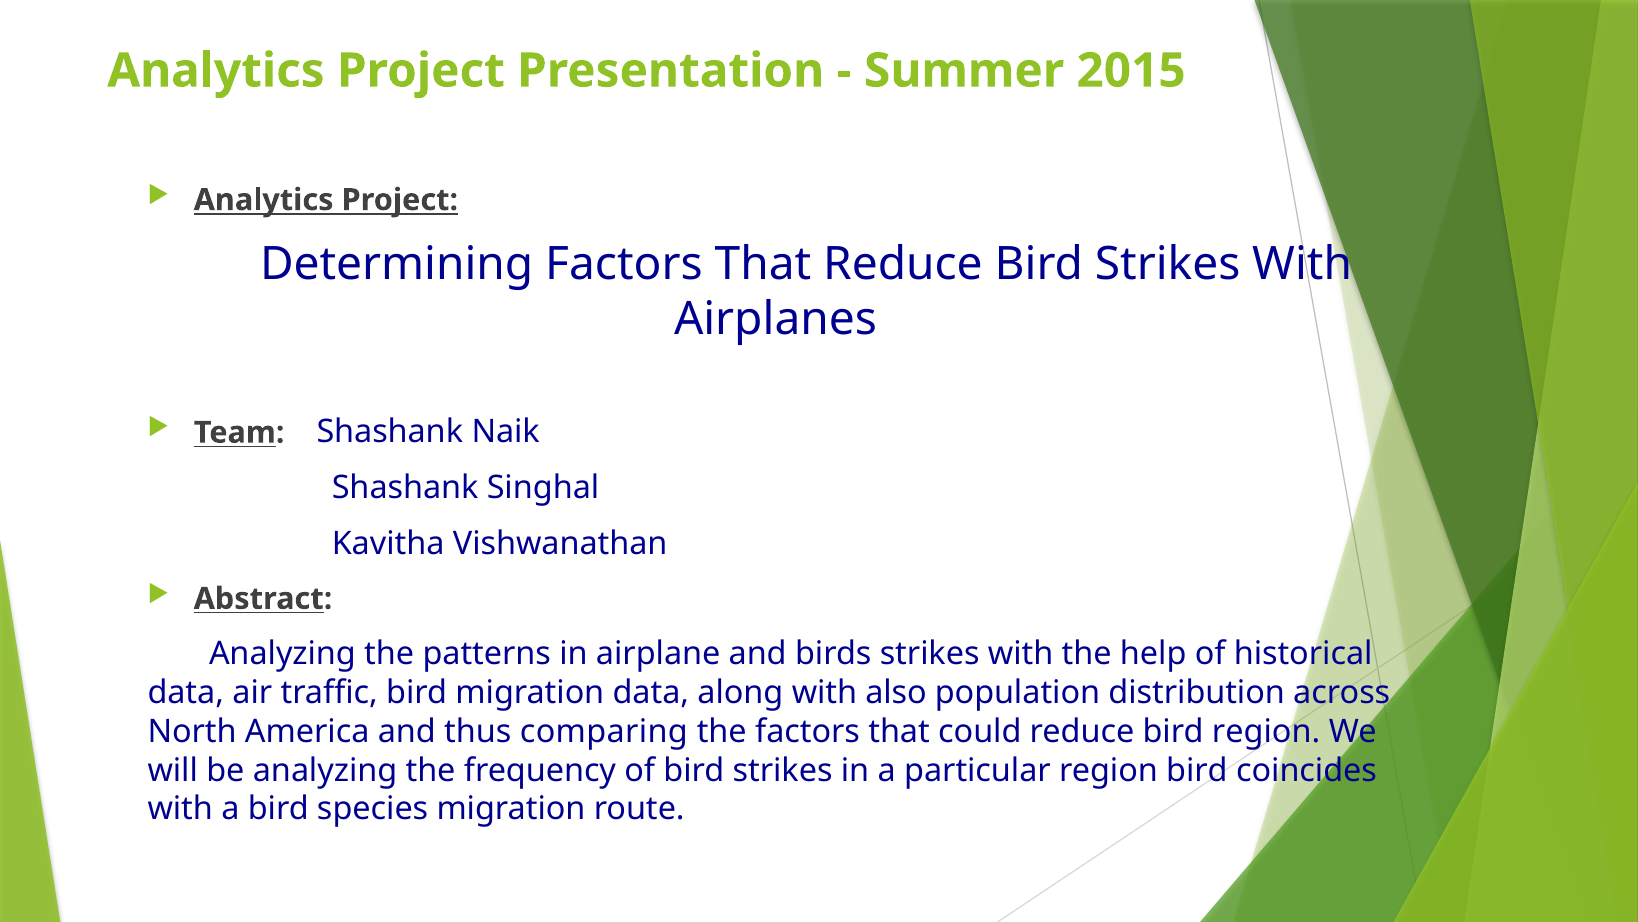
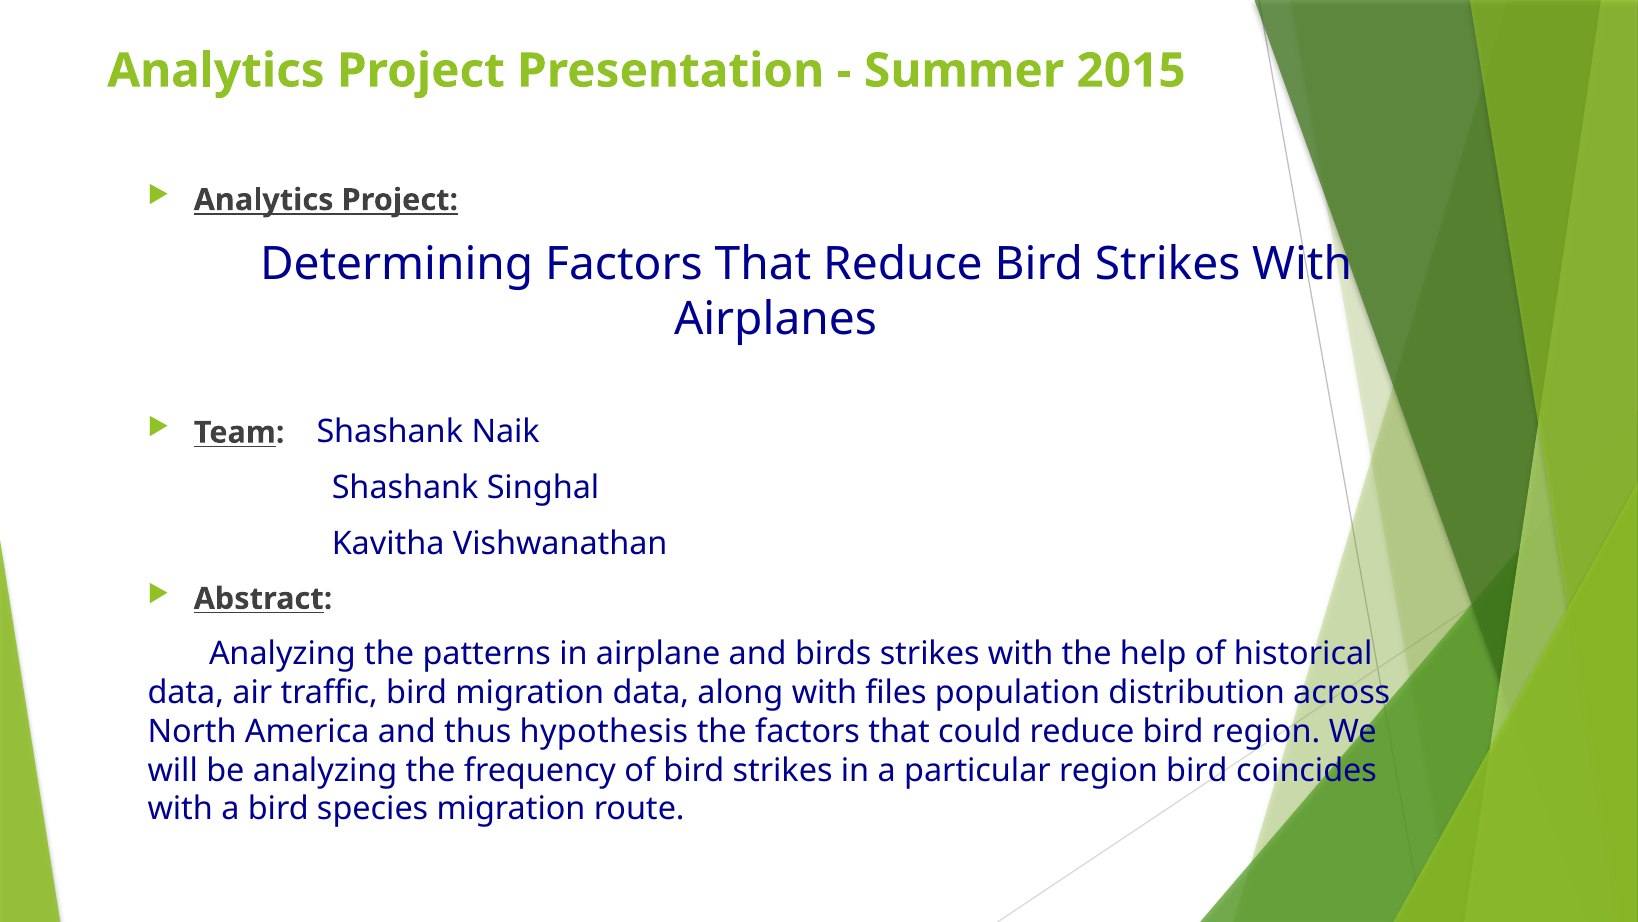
also: also -> files (896, 692)
comparing: comparing -> hypothesis (604, 731)
